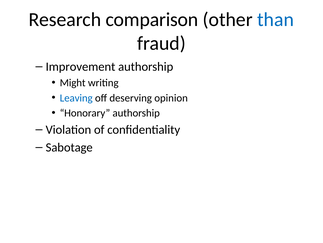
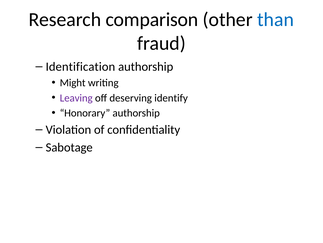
Improvement: Improvement -> Identification (80, 67)
Leaving colour: blue -> purple (76, 98)
opinion: opinion -> identify (171, 98)
